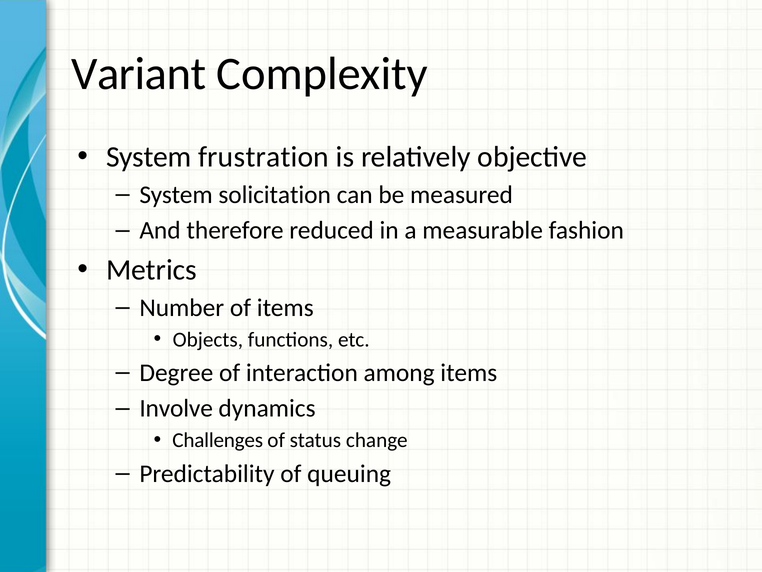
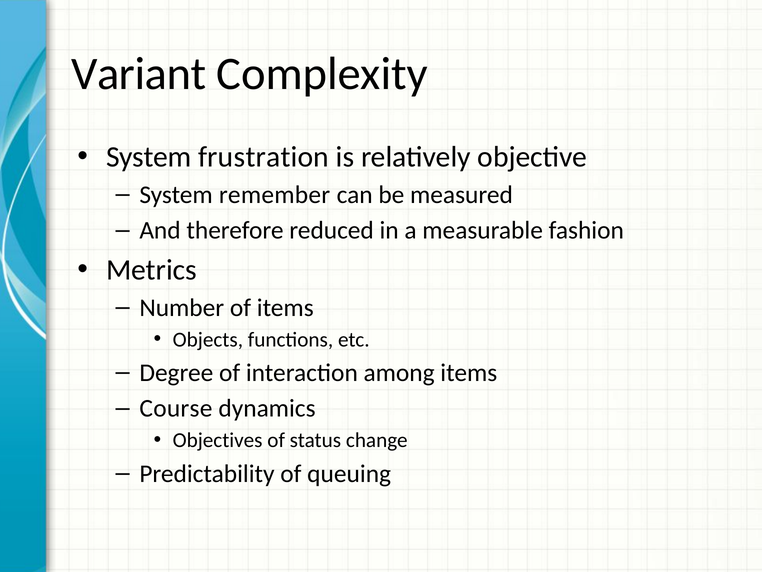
solicitation: solicitation -> remember (275, 195)
Involve: Involve -> Course (176, 408)
Challenges: Challenges -> Objectives (218, 440)
